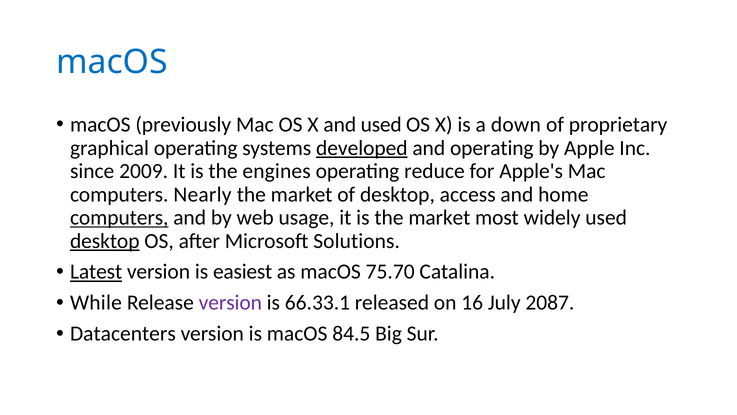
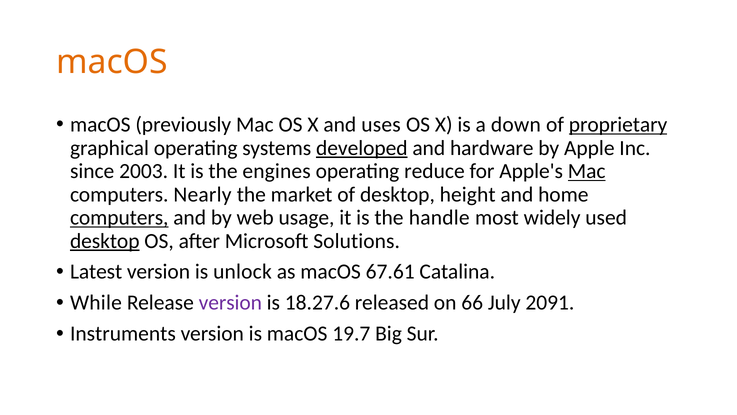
macOS colour: blue -> orange (112, 62)
and used: used -> uses (381, 125)
proprietary underline: none -> present (618, 125)
and operating: operating -> hardware (492, 148)
2009: 2009 -> 2003 (144, 171)
Mac underline: none -> present (587, 171)
access: access -> height (468, 194)
is the market: market -> handle (439, 217)
Latest underline: present -> none (96, 272)
easiest: easiest -> unlock (242, 272)
75.70: 75.70 -> 67.61 (390, 272)
66.33.1: 66.33.1 -> 18.27.6 (317, 303)
16: 16 -> 66 (472, 303)
2087: 2087 -> 2091 (550, 303)
Datacenters: Datacenters -> Instruments (123, 333)
84.5: 84.5 -> 19.7 (351, 333)
